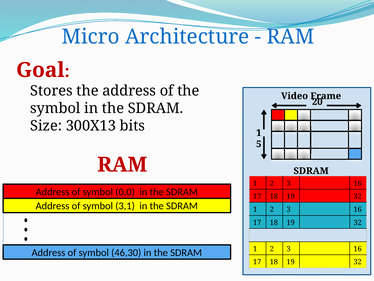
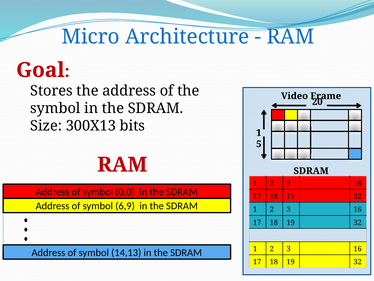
3,1: 3,1 -> 6,9 (125, 206)
46,30: 46,30 -> 14,13 (126, 252)
